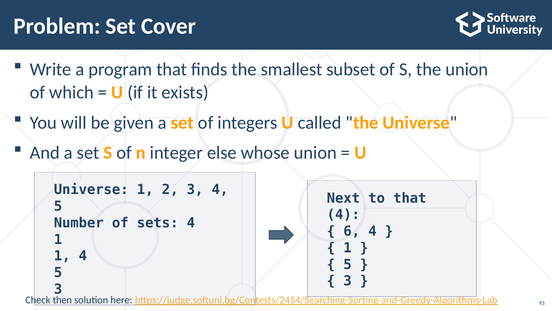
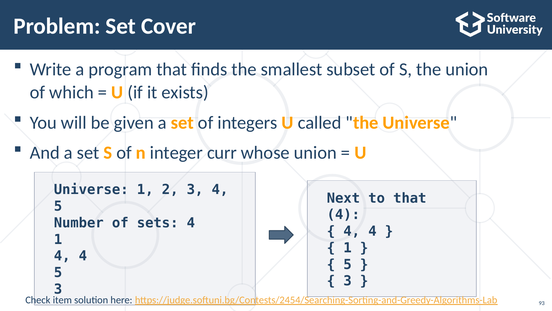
else: else -> curr (222, 153)
6: 6 -> 4 (352, 231)
1: 1 -> 4 (62, 256)
then: then -> item (62, 299)
